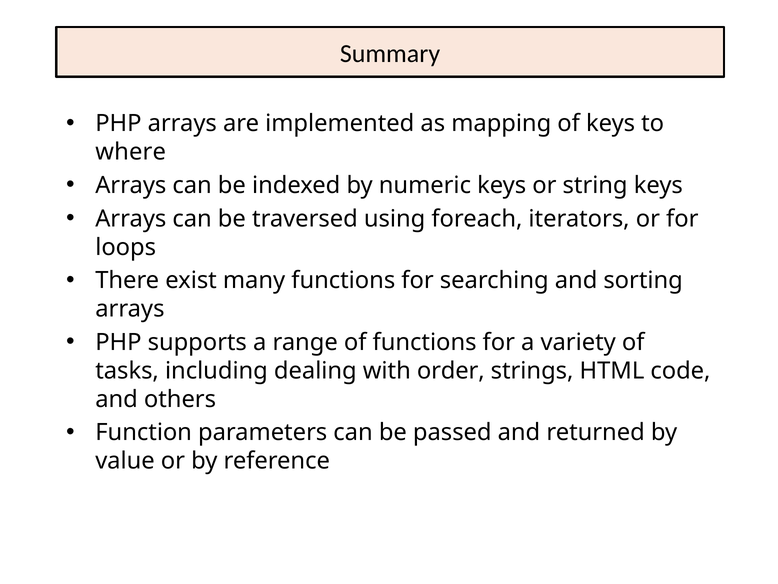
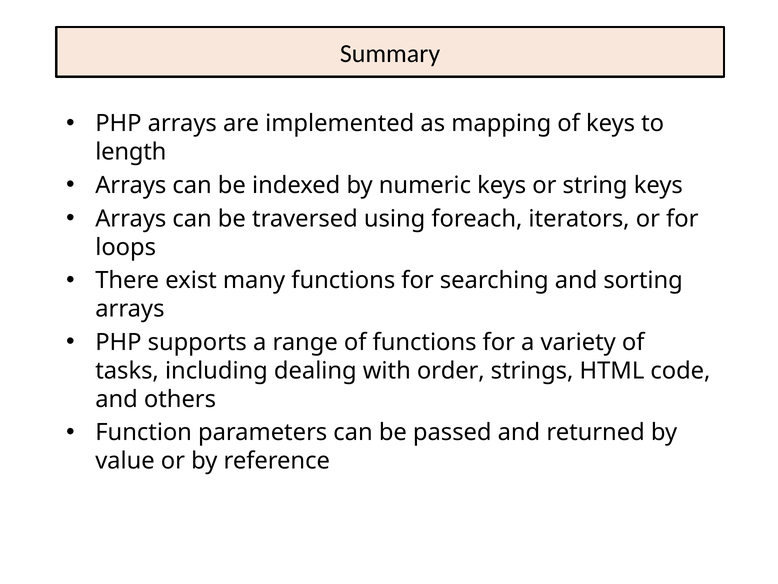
where: where -> length (131, 152)
